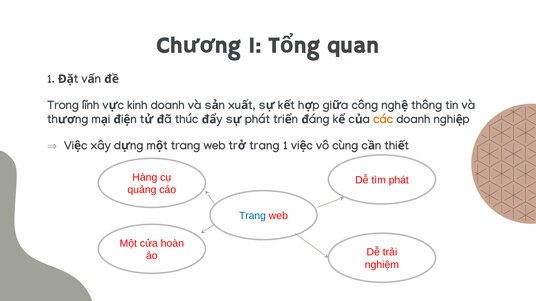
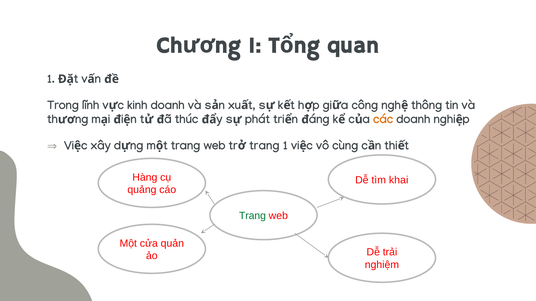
tìm phát: phát -> khai (399, 180)
Trang colour: blue -> green (252, 216)
hoàn: hoàn -> quản (172, 244)
